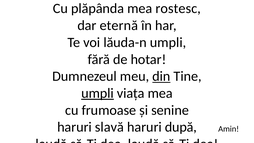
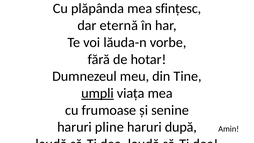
rostesc: rostesc -> sfințesc (178, 9)
lăuda-n umpli: umpli -> vorbe (168, 42)
din underline: present -> none (161, 76)
slavă: slavă -> pline (109, 127)
